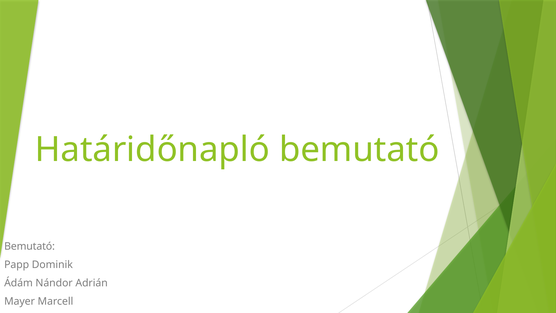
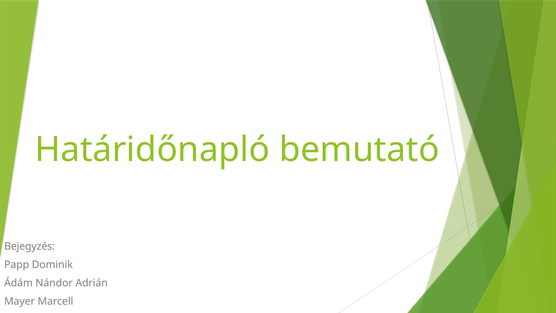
Bemutató: Bemutató -> Bejegyzés (30, 246)
